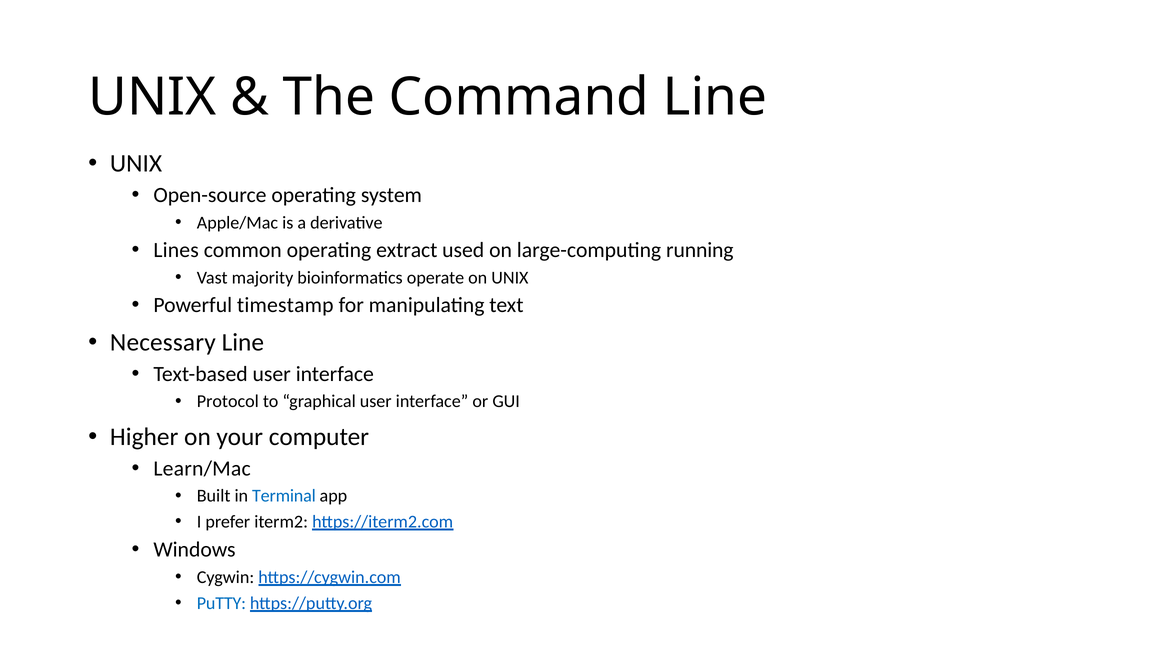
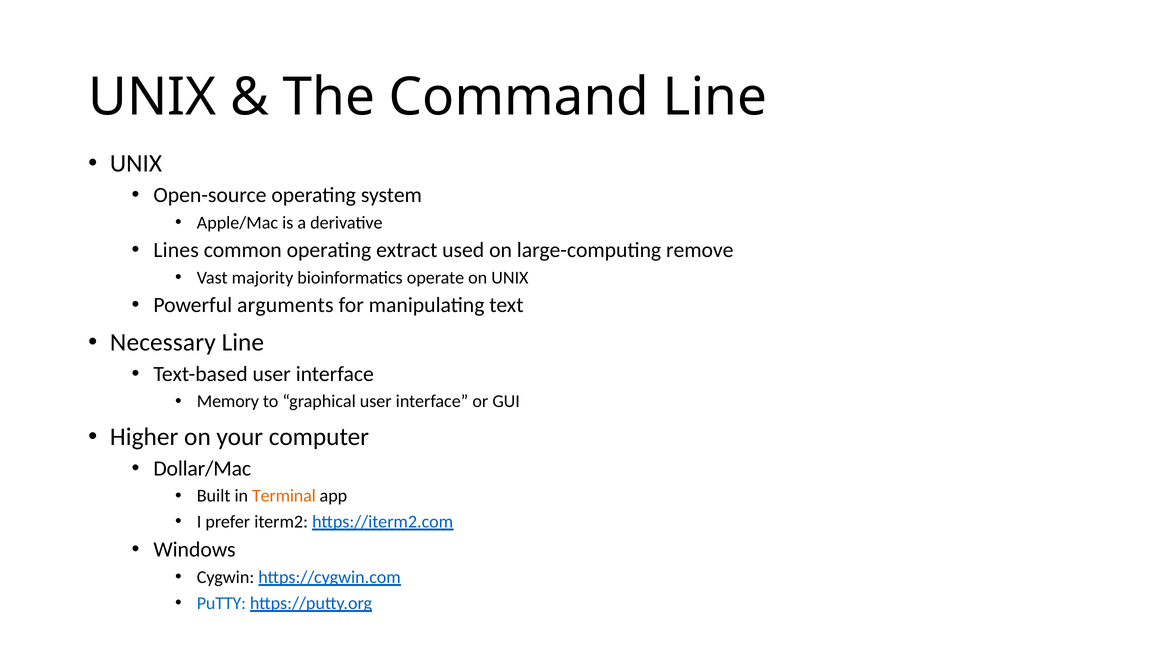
running: running -> remove (700, 250)
timestamp: timestamp -> arguments (285, 305)
Protocol: Protocol -> Memory (228, 402)
Learn/Mac: Learn/Mac -> Dollar/Mac (202, 469)
Terminal colour: blue -> orange (284, 496)
